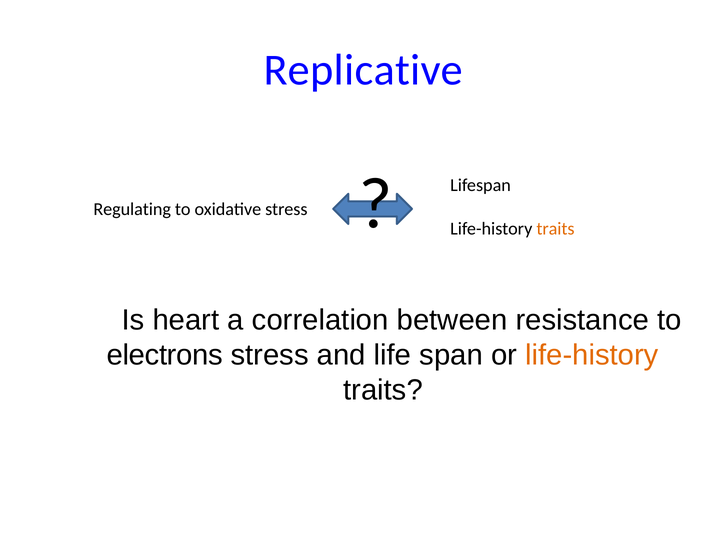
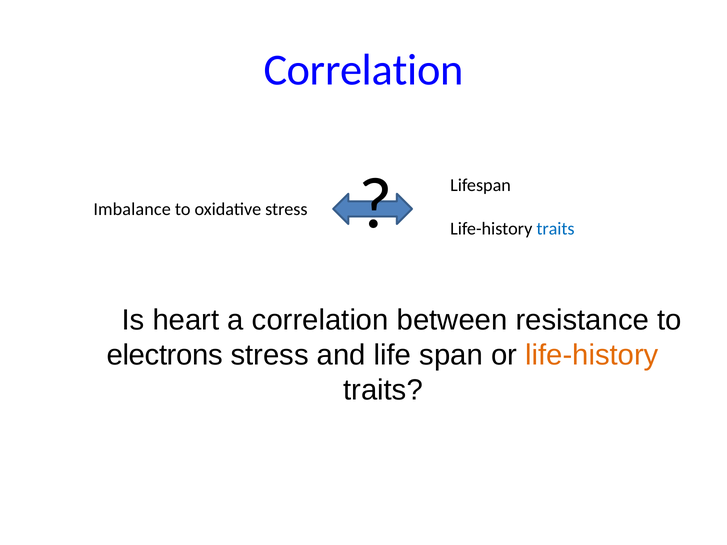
Replicative: Replicative -> Correlation (364, 70)
Regulating: Regulating -> Imbalance (132, 210)
traits colour: orange -> blue (555, 229)
